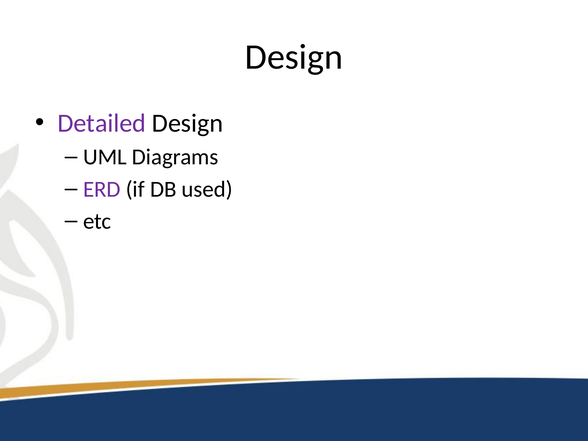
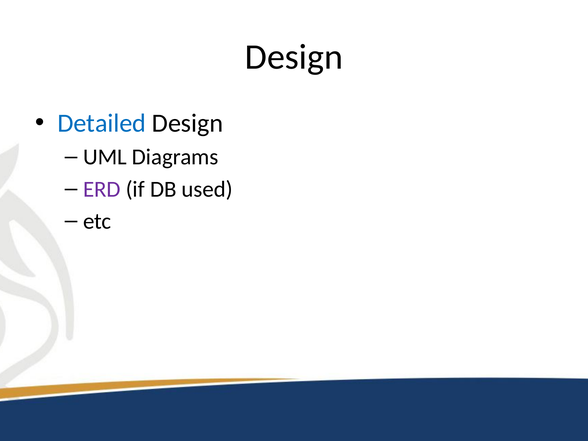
Detailed colour: purple -> blue (102, 123)
